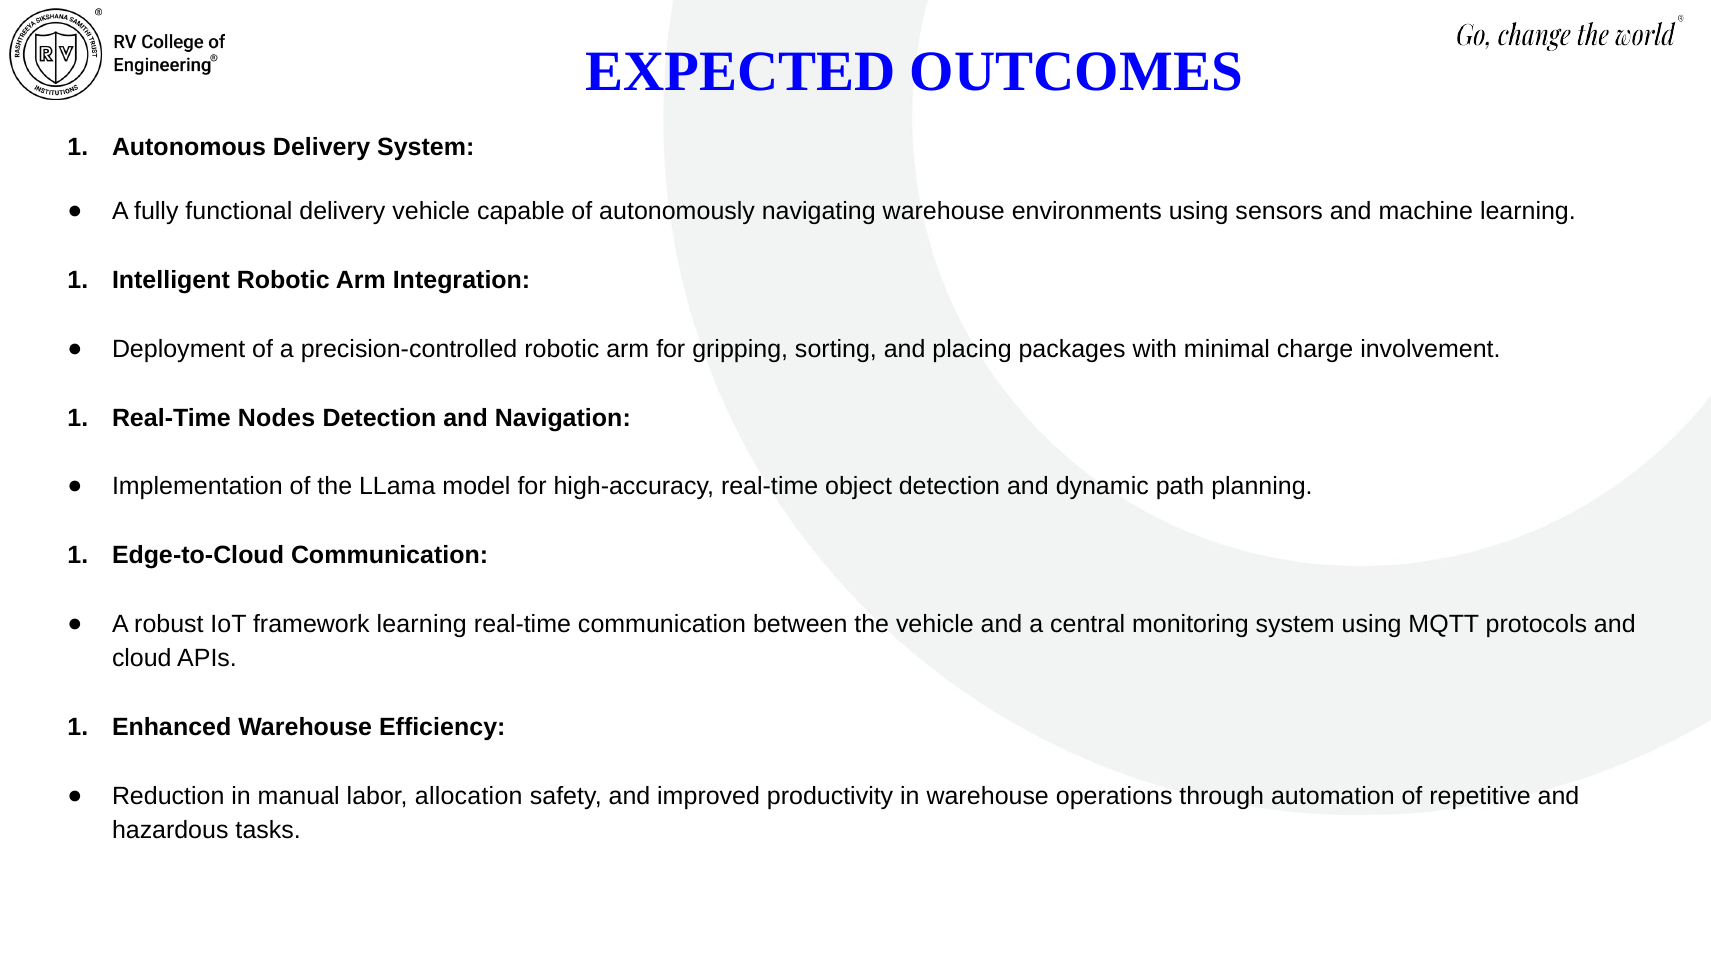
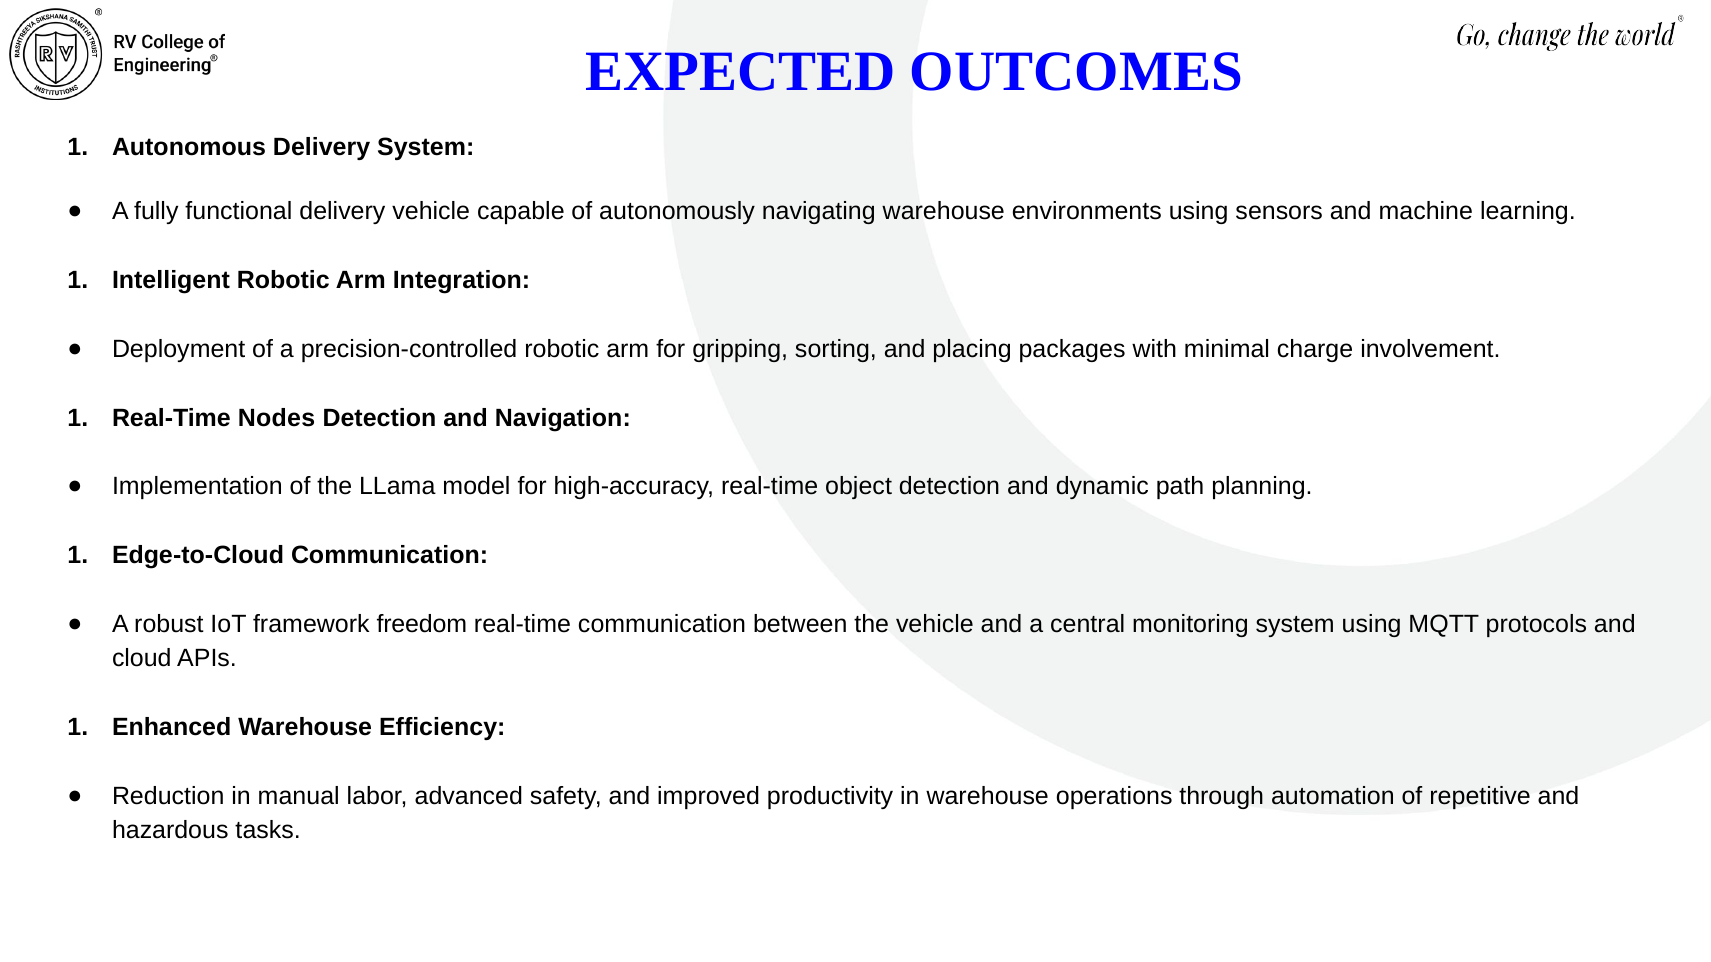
framework learning: learning -> freedom (422, 625)
allocation: allocation -> advanced (469, 797)
